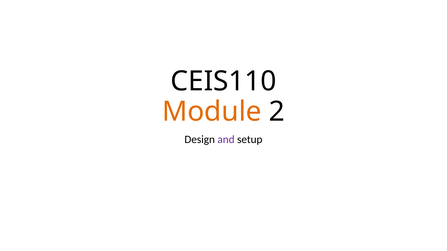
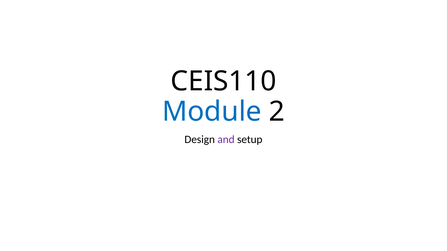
Module colour: orange -> blue (212, 112)
